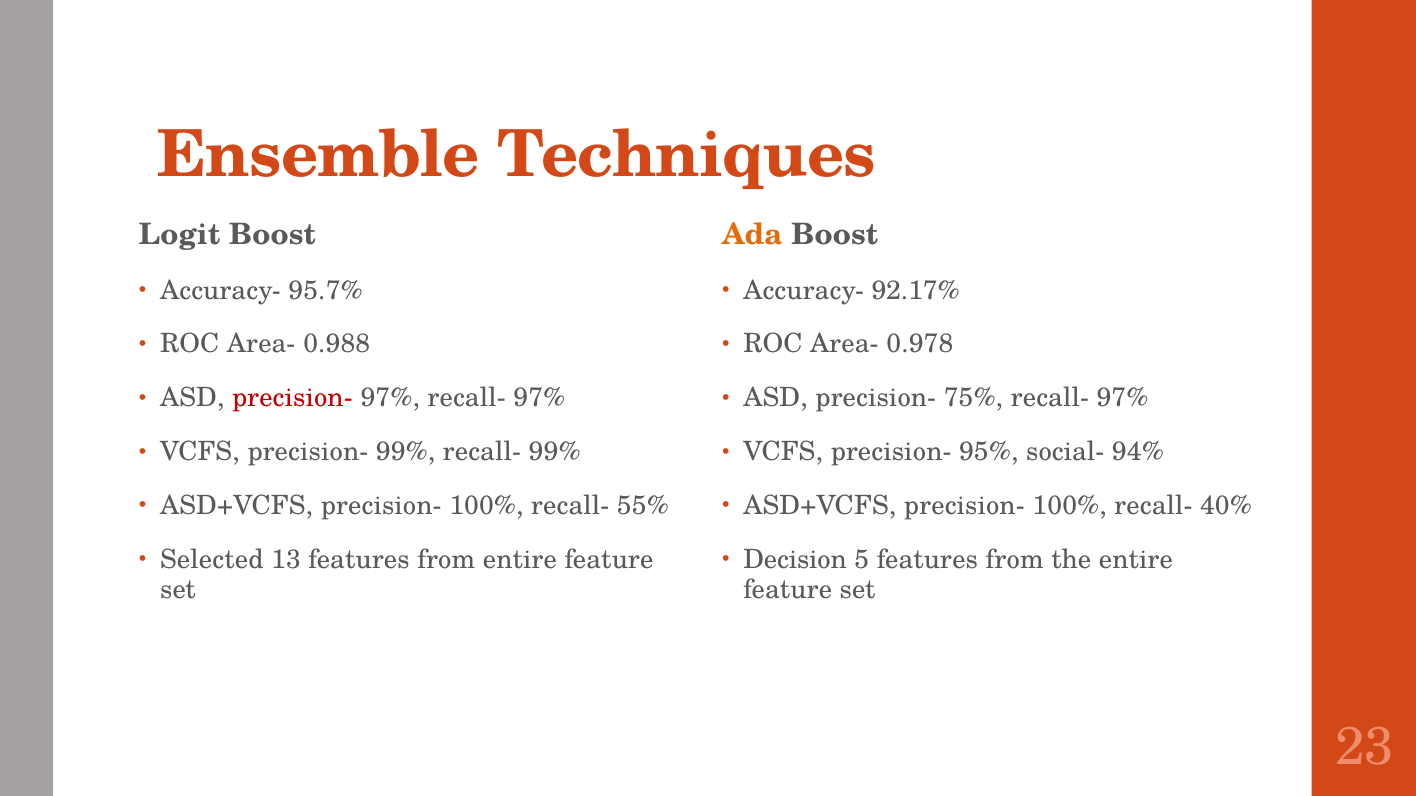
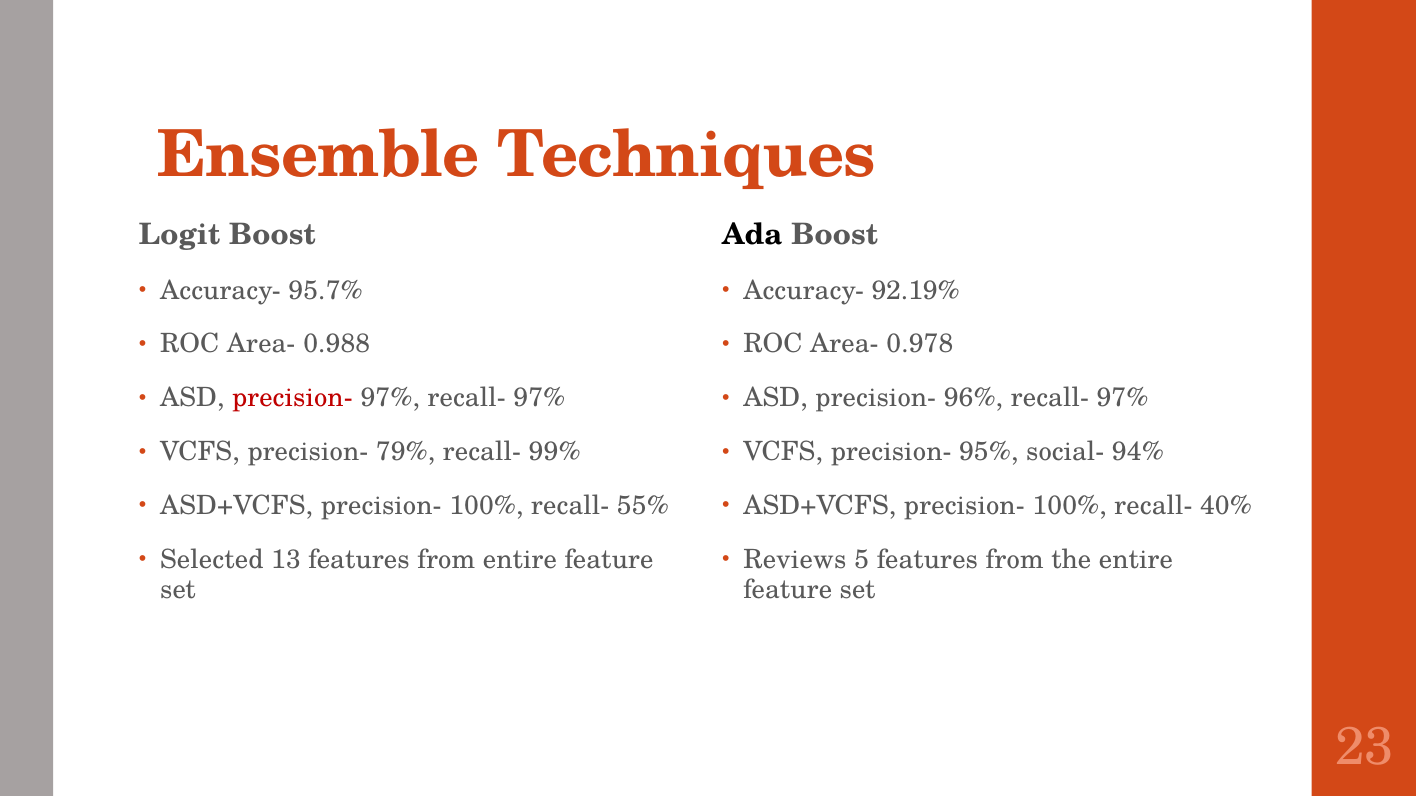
Ada colour: orange -> black (752, 235)
92.17%: 92.17% -> 92.19% (916, 290)
75%: 75% -> 96% (973, 398)
precision- 99%: 99% -> 79% (406, 452)
Decision: Decision -> Reviews (795, 560)
